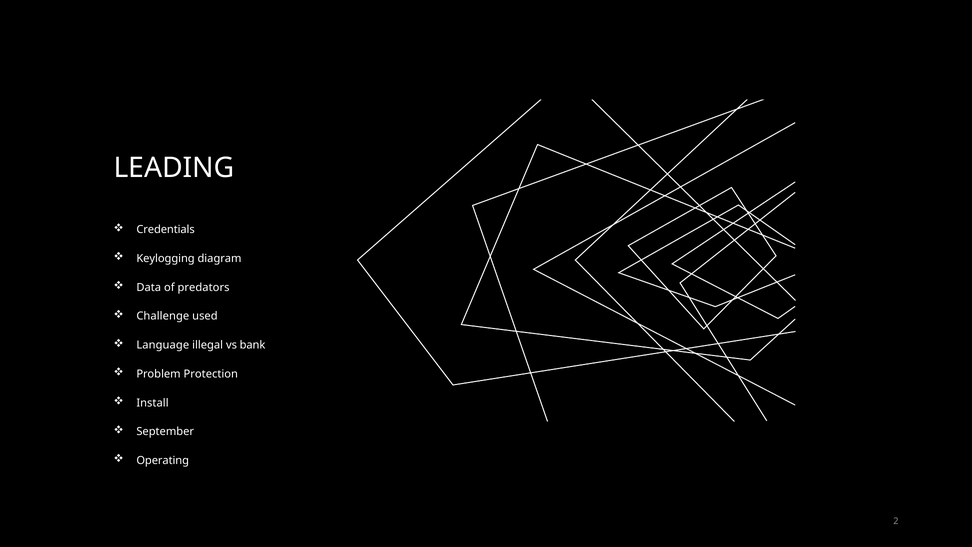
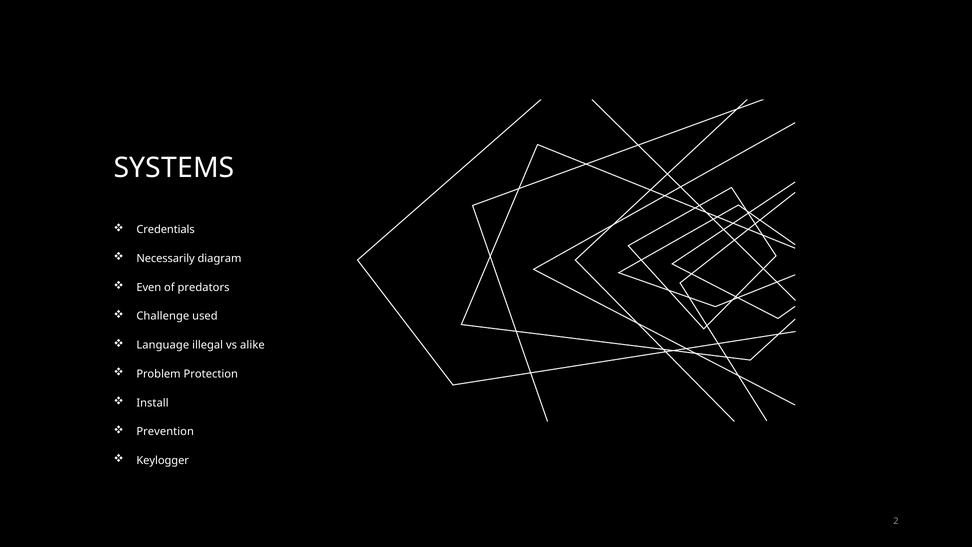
LEADING: LEADING -> SYSTEMS (174, 168)
Keylogging: Keylogging -> Necessarily (166, 258)
Data: Data -> Even (149, 287)
bank: bank -> alike (252, 345)
September: September -> Prevention (165, 432)
Operating: Operating -> Keylogger (163, 460)
